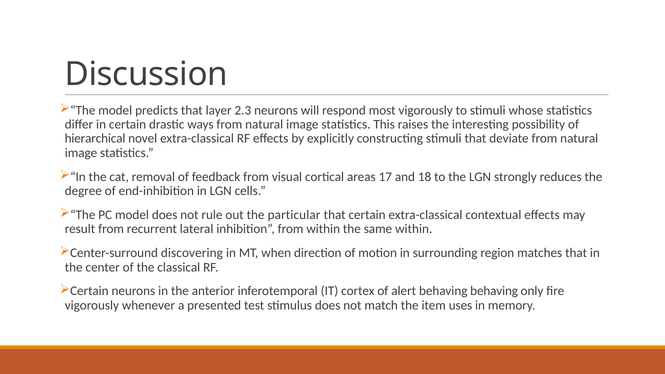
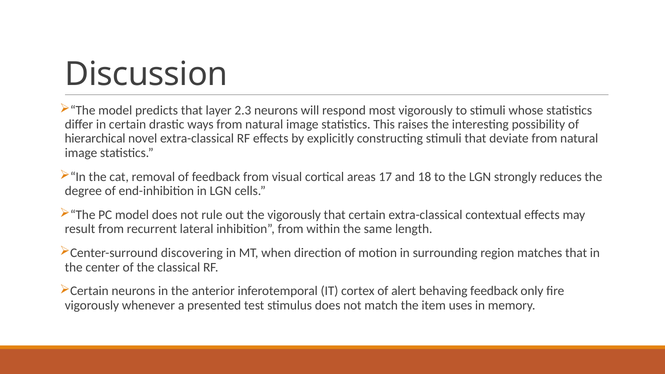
the particular: particular -> vigorously (294, 215)
same within: within -> length (414, 229)
behaving behaving: behaving -> feedback (494, 291)
